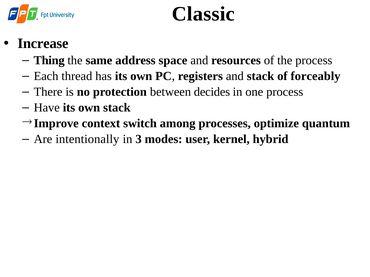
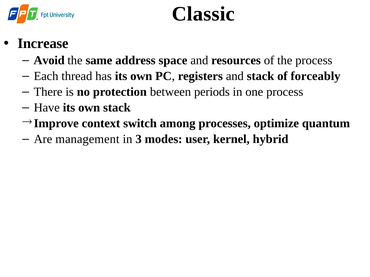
Thing: Thing -> Avoid (49, 60)
decides: decides -> periods (212, 92)
intentionally: intentionally -> management (87, 139)
